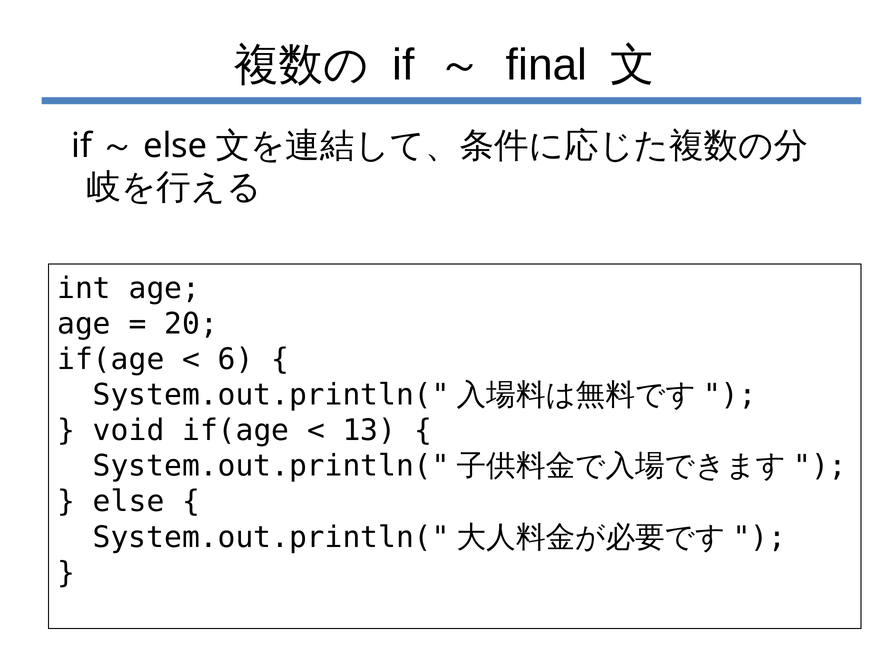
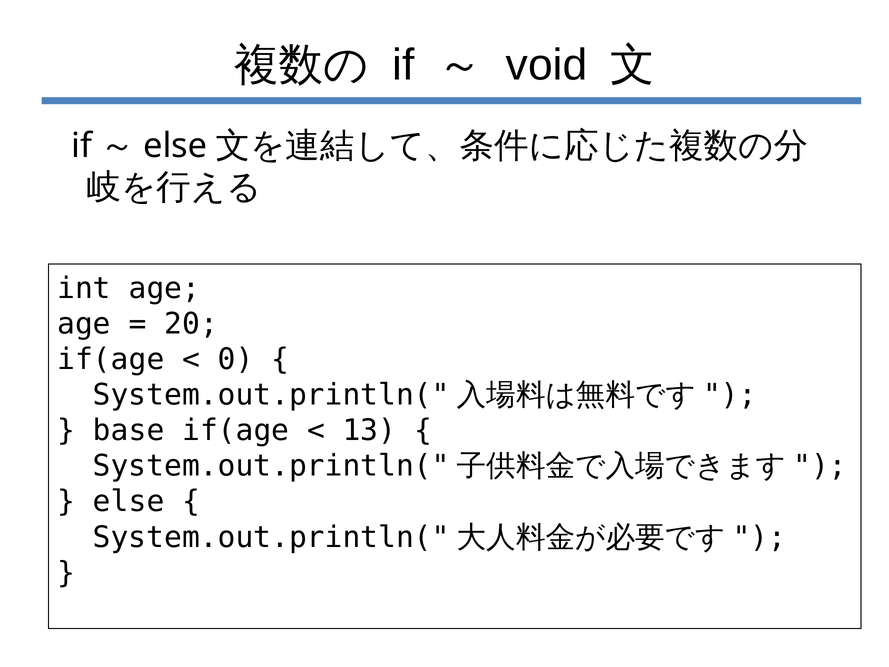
final: final -> void (547, 65)
6: 6 -> 0 (236, 359)
void: void -> base (129, 430)
